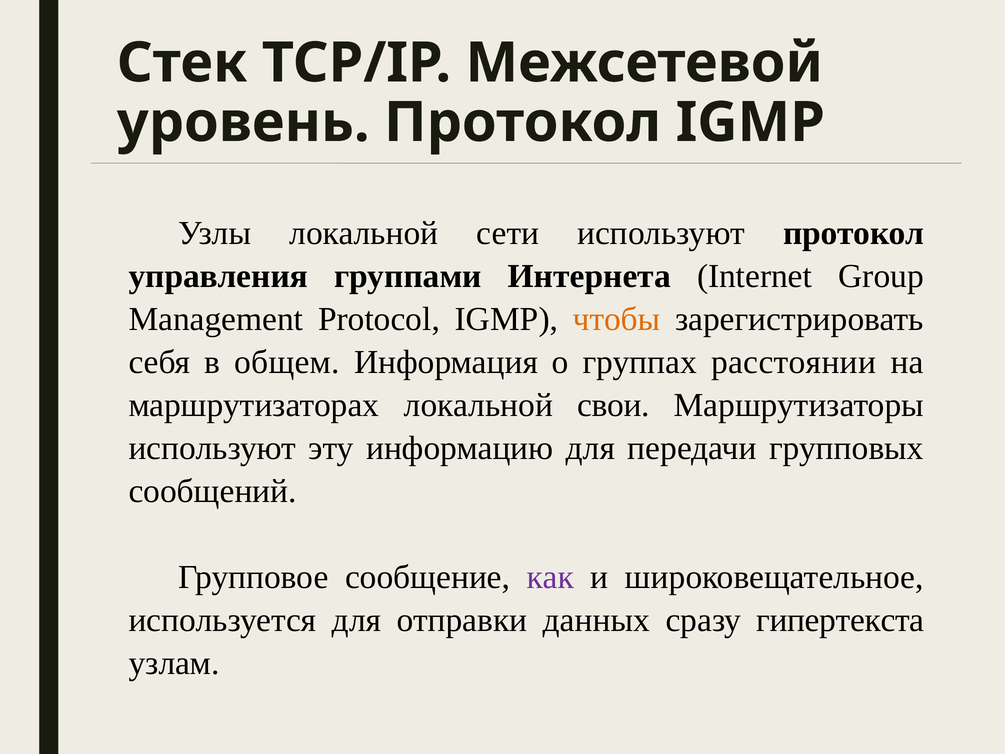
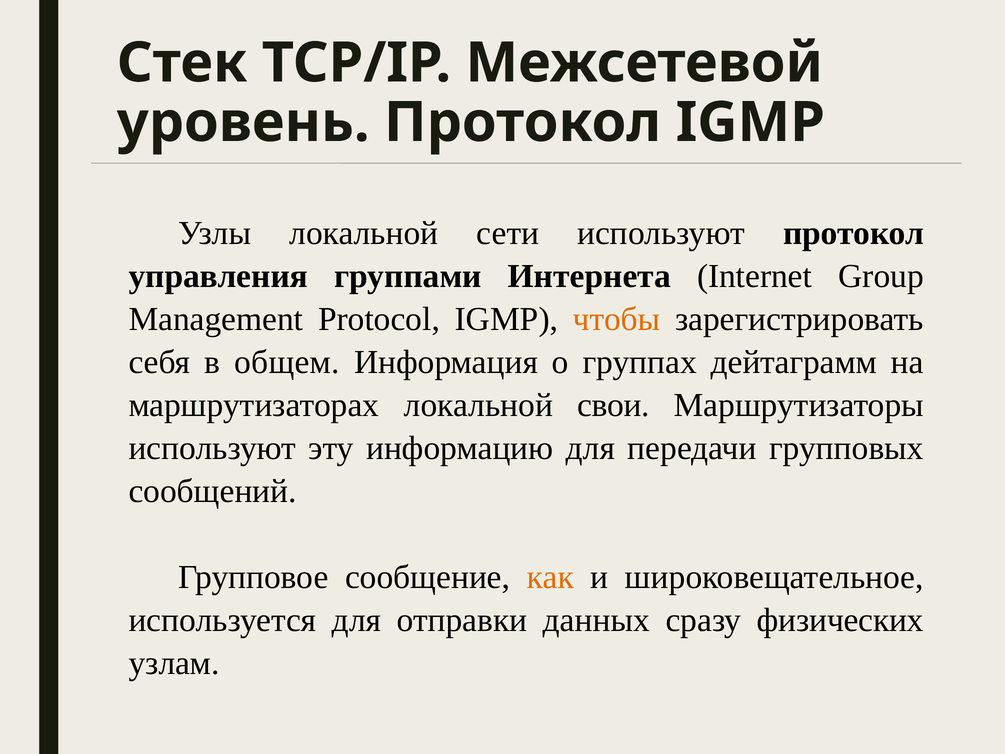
расстоянии: расстоянии -> дейтаграмм (794, 362)
как colour: purple -> orange (550, 577)
гипертекста: гипертекста -> физических (840, 620)
